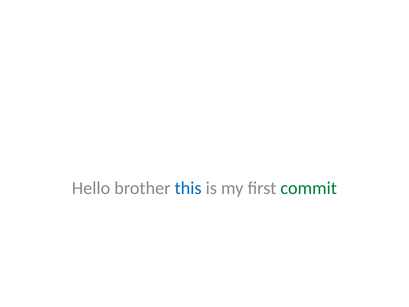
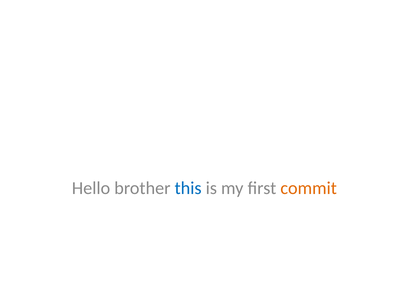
commit colour: green -> orange (309, 188)
